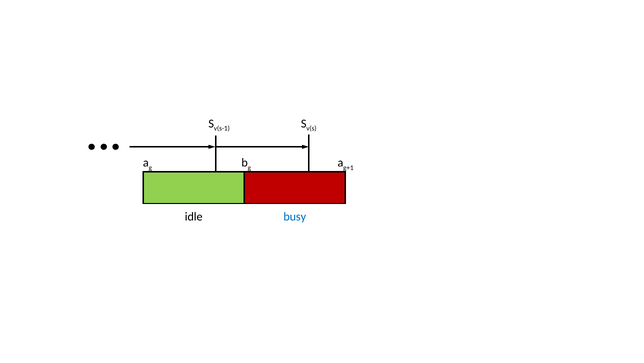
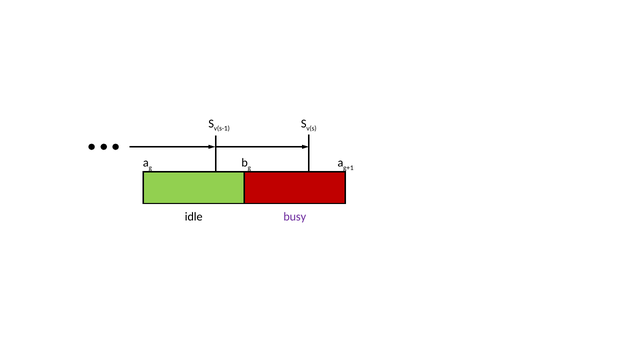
busy colour: blue -> purple (295, 216)
